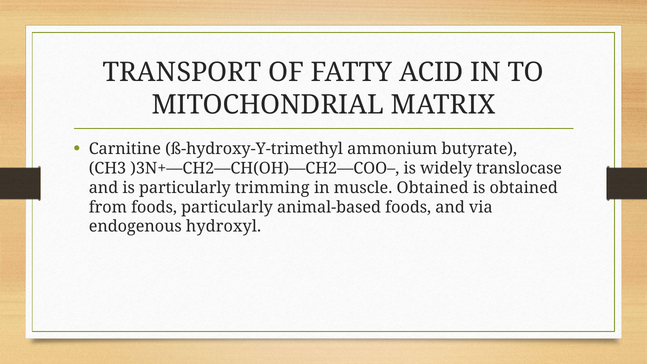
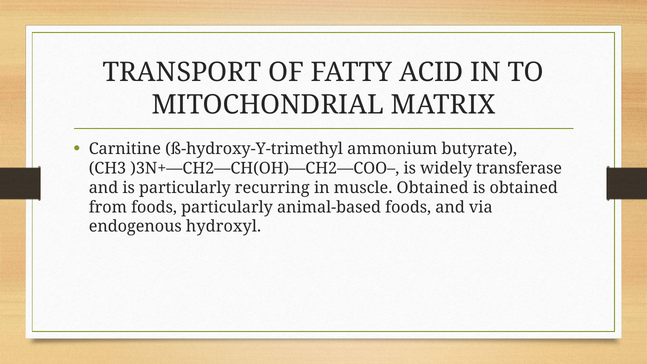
translocase: translocase -> transferase (519, 168)
trimming: trimming -> recurring (272, 188)
